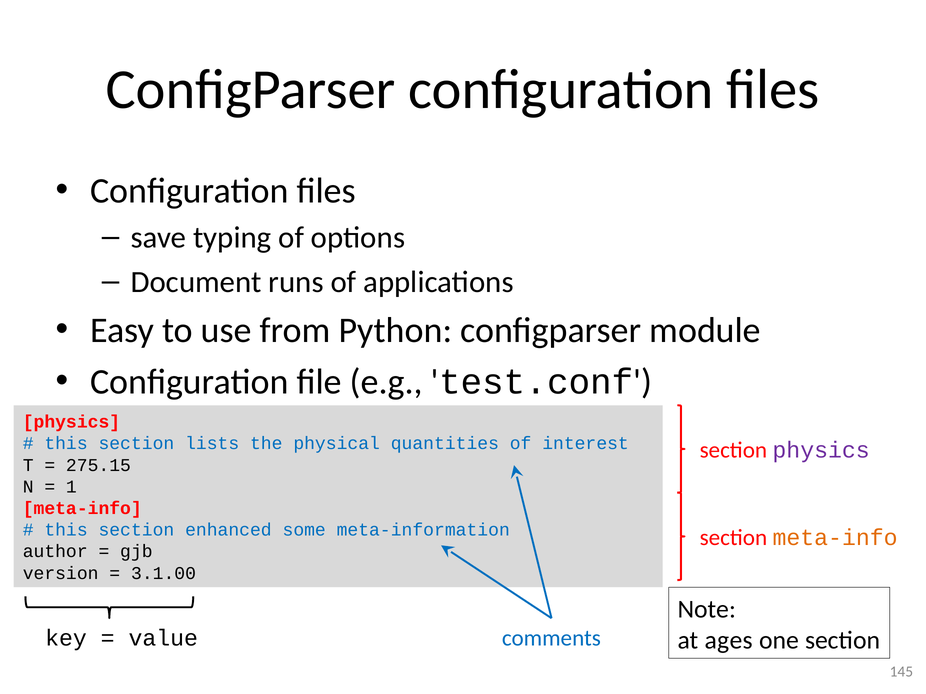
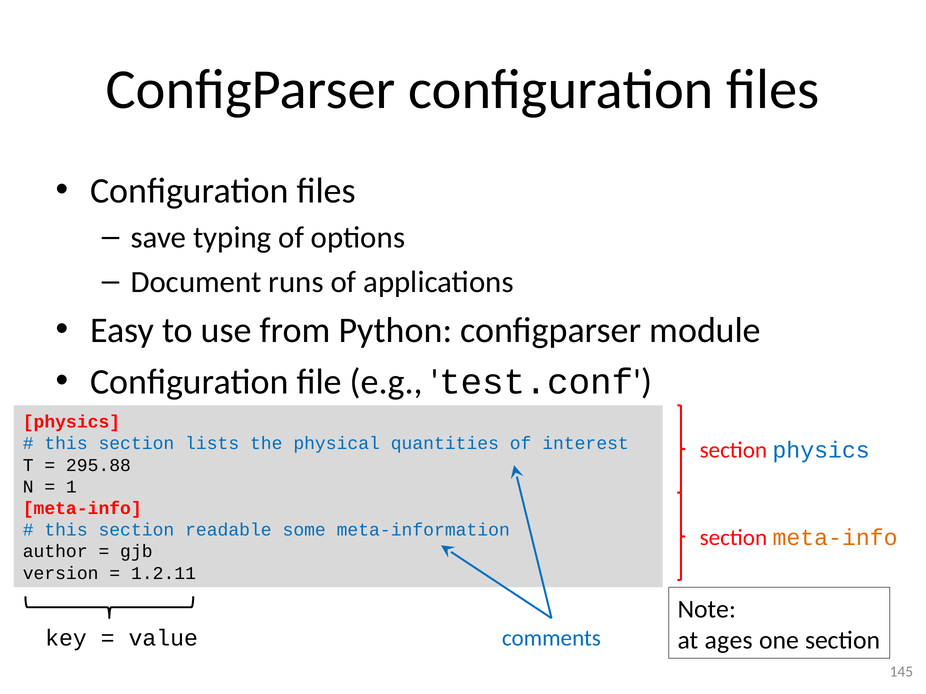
physics colour: purple -> blue (821, 451)
275.15: 275.15 -> 295.88 (98, 465)
enhanced: enhanced -> readable (228, 530)
3.1.00: 3.1.00 -> 1.2.11 (164, 574)
